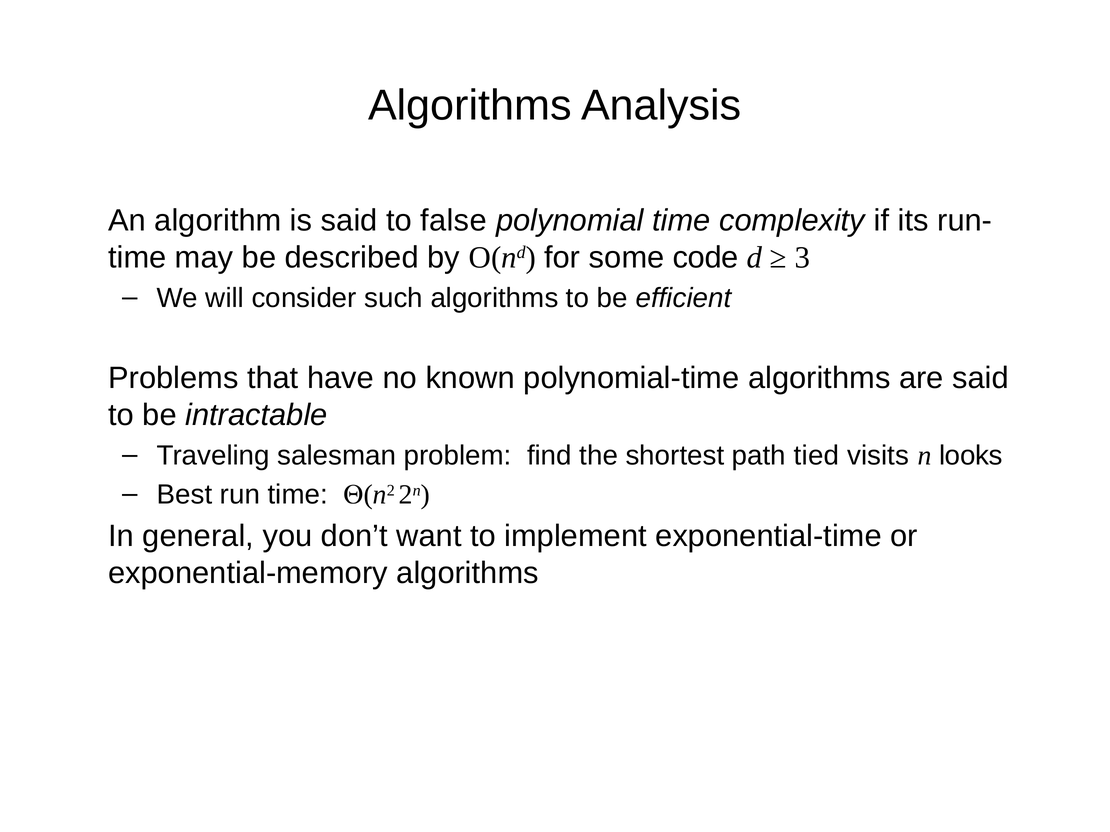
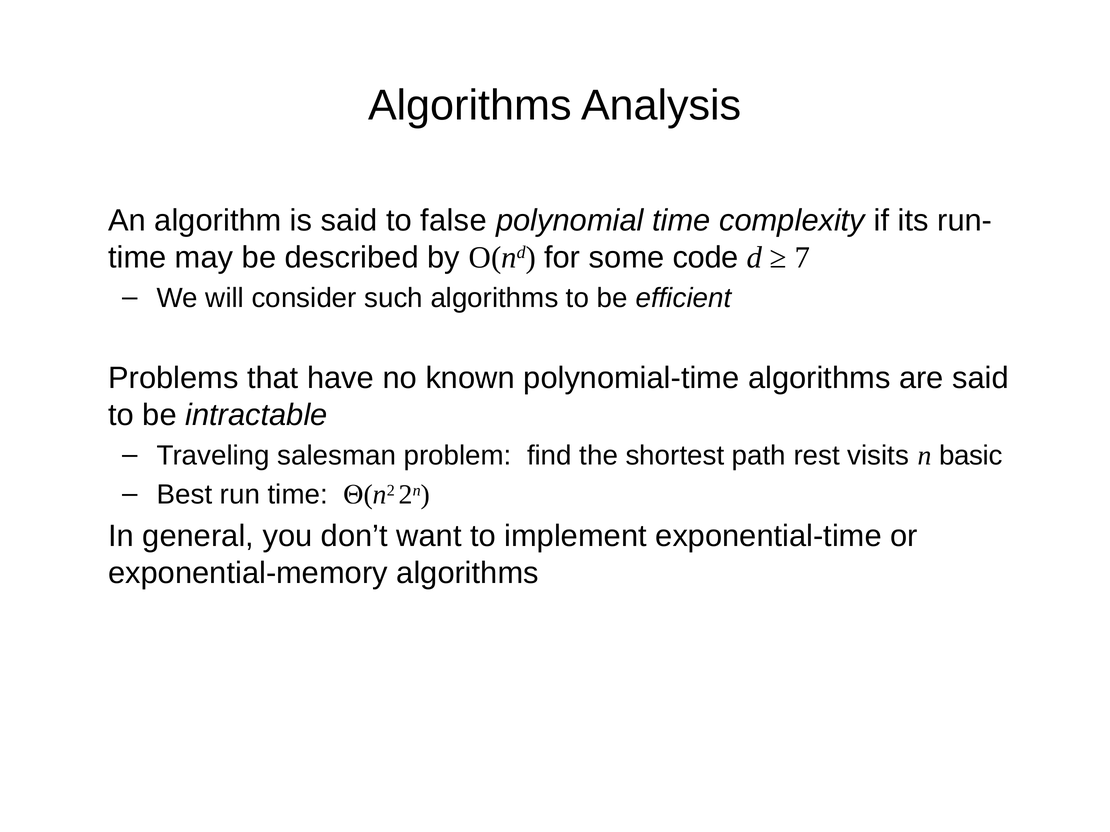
3: 3 -> 7 (802, 258)
tied: tied -> rest (817, 456)
looks: looks -> basic (971, 456)
